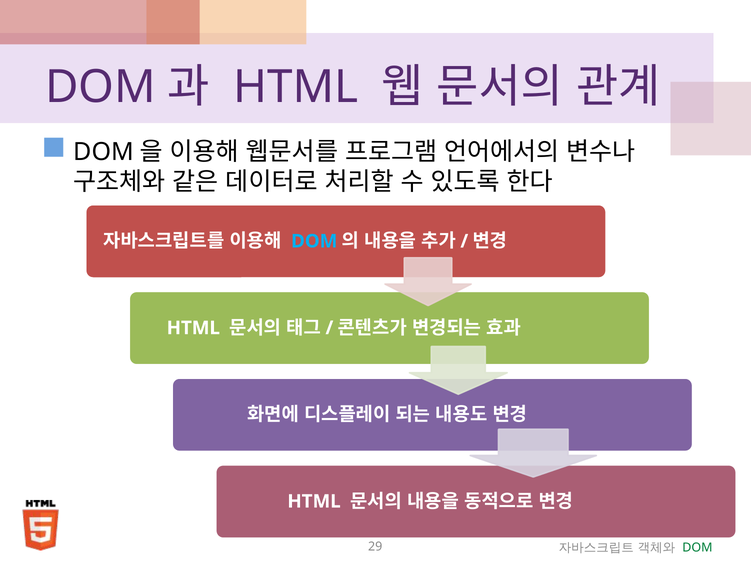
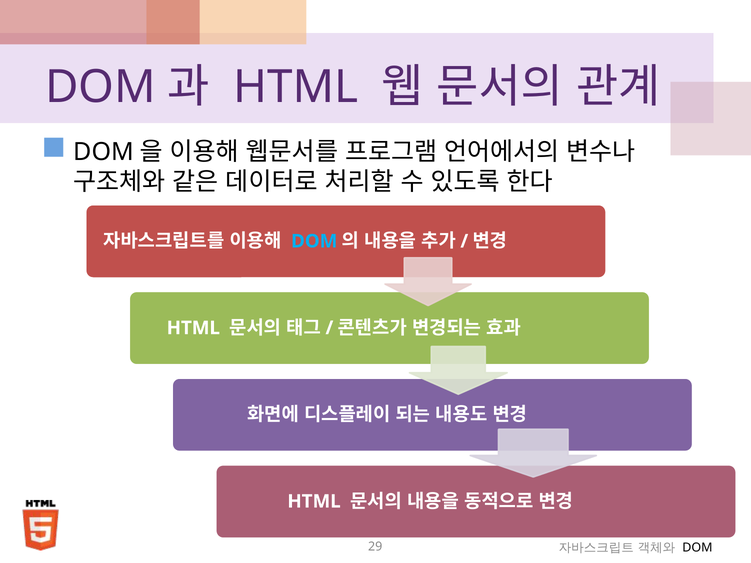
DOM colour: green -> black (697, 548)
